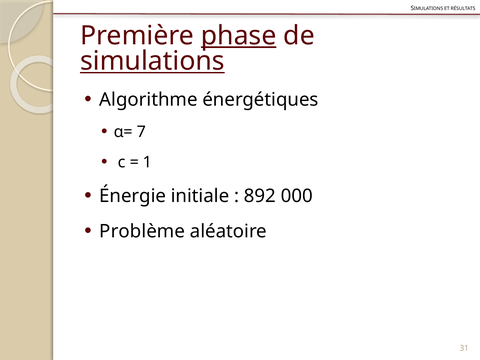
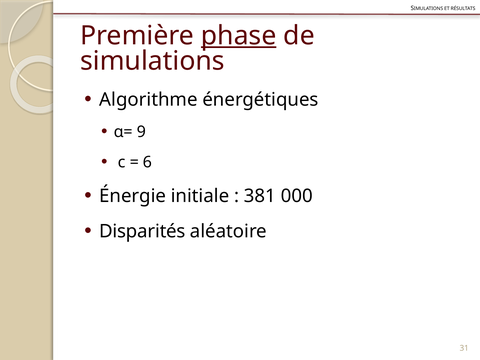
simulations underline: present -> none (152, 61)
7: 7 -> 9 (142, 132)
1: 1 -> 6 (148, 162)
892: 892 -> 381 (260, 196)
Problème: Problème -> Disparités (142, 231)
